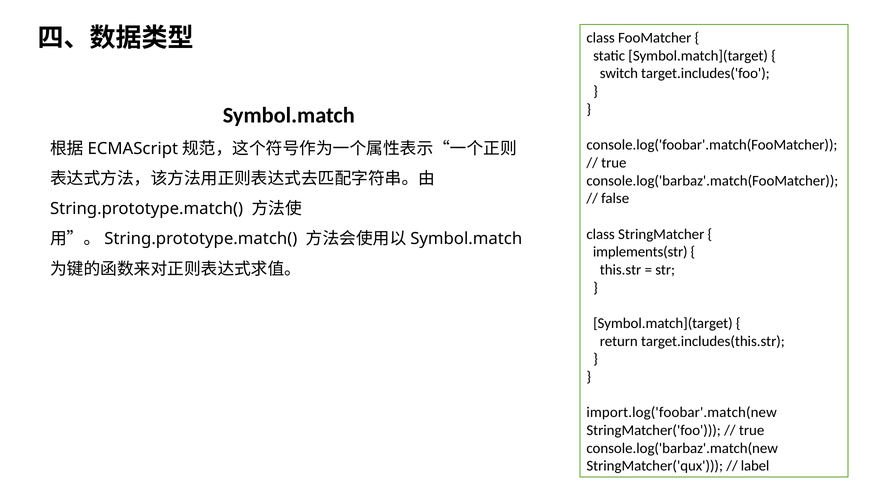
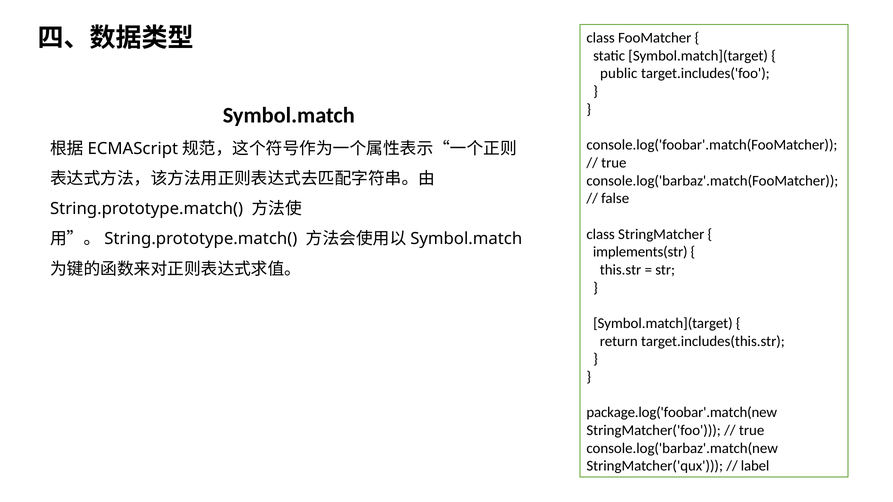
switch: switch -> public (619, 74)
import.log('foobar'.match(new: import.log('foobar'.match(new -> package.log('foobar'.match(new (682, 413)
